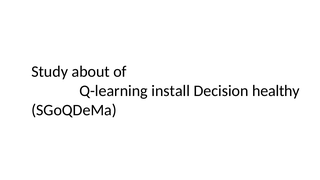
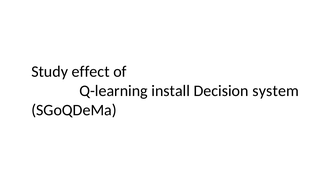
about: about -> effect (91, 72)
healthy: healthy -> system (276, 91)
